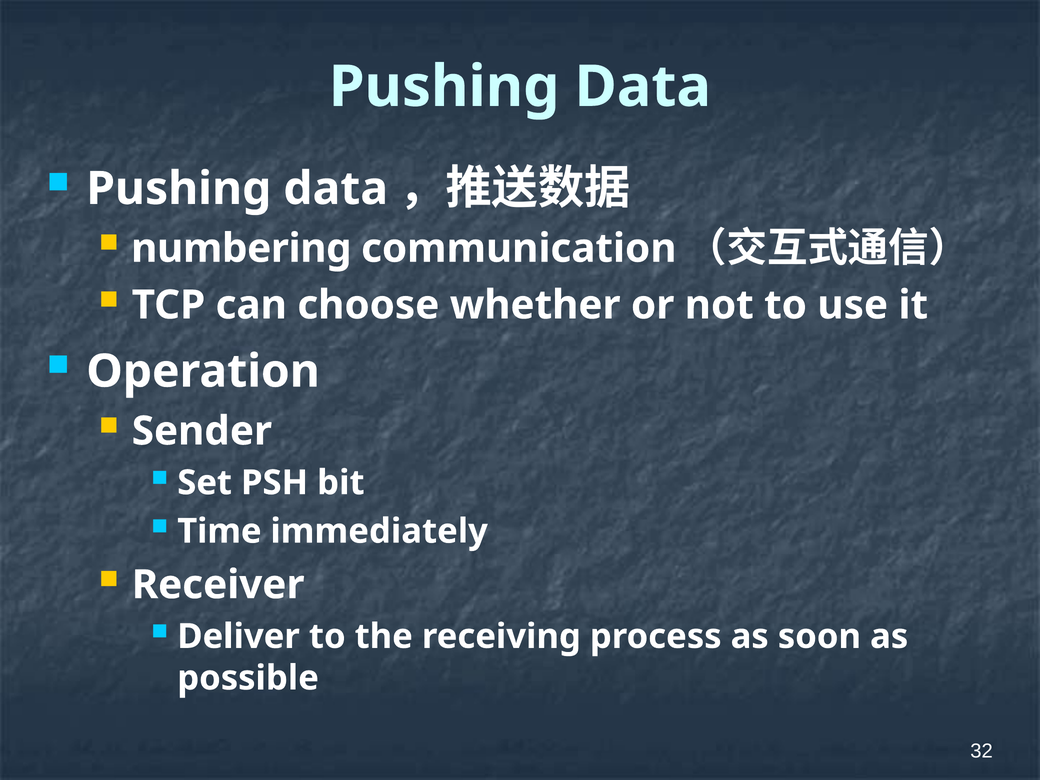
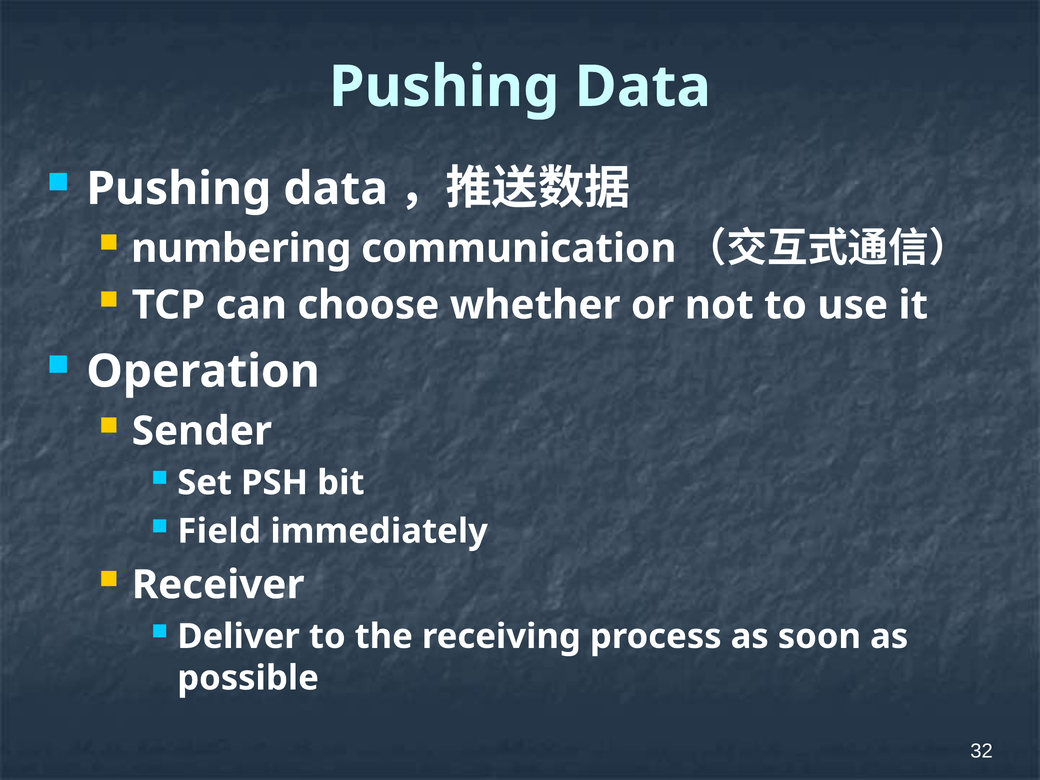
Time: Time -> Field (219, 531)
